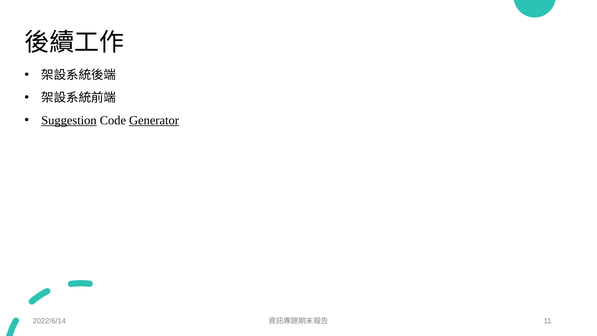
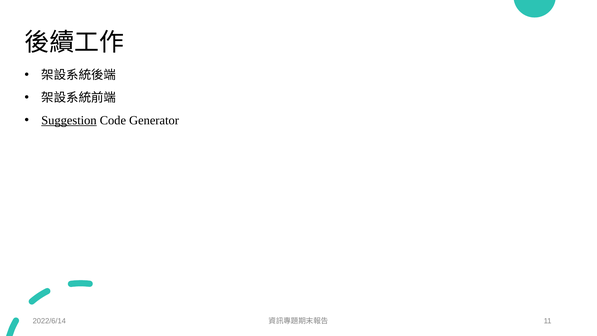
Generator underline: present -> none (154, 120)
